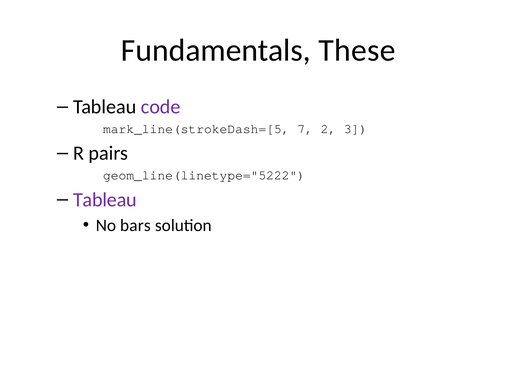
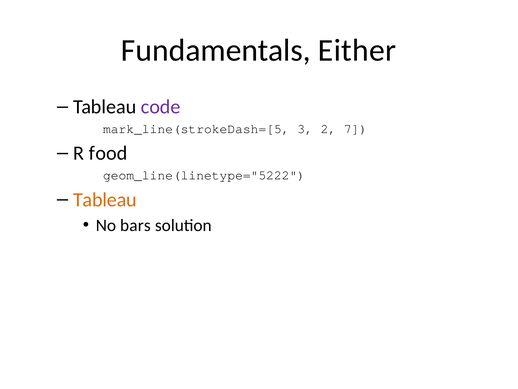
These: These -> Either (357, 50)
7: 7 -> 3 (305, 129)
3: 3 -> 7 (356, 129)
pairs: pairs -> food (108, 153)
Tableau colour: purple -> orange (105, 199)
